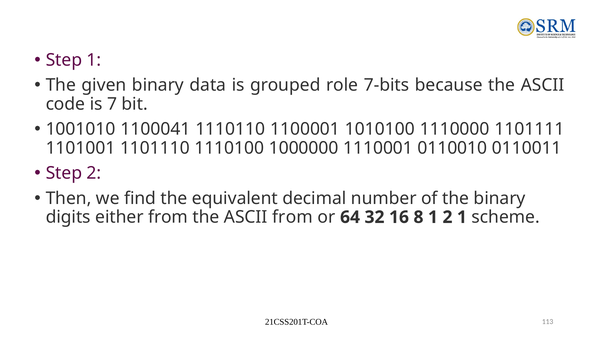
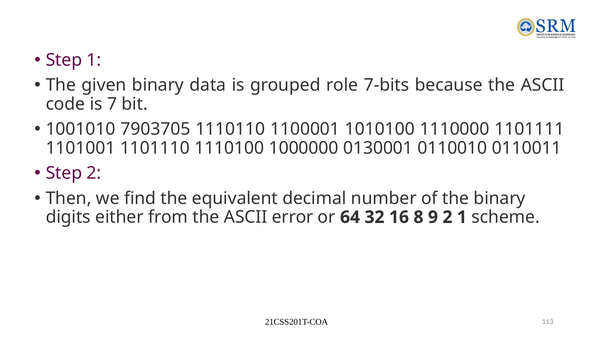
1100041: 1100041 -> 7903705 (155, 129)
1110001: 1110001 -> 0130001 (378, 148)
ASCII from: from -> error (293, 217)
8 1: 1 -> 9 (433, 217)
